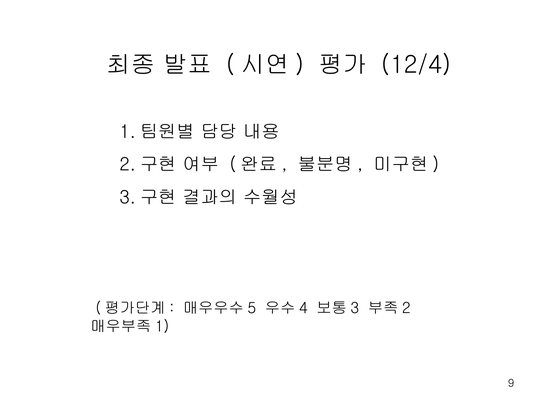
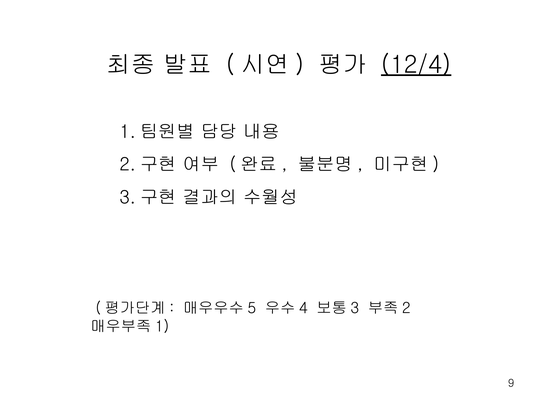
12/4 underline: none -> present (416, 65)
